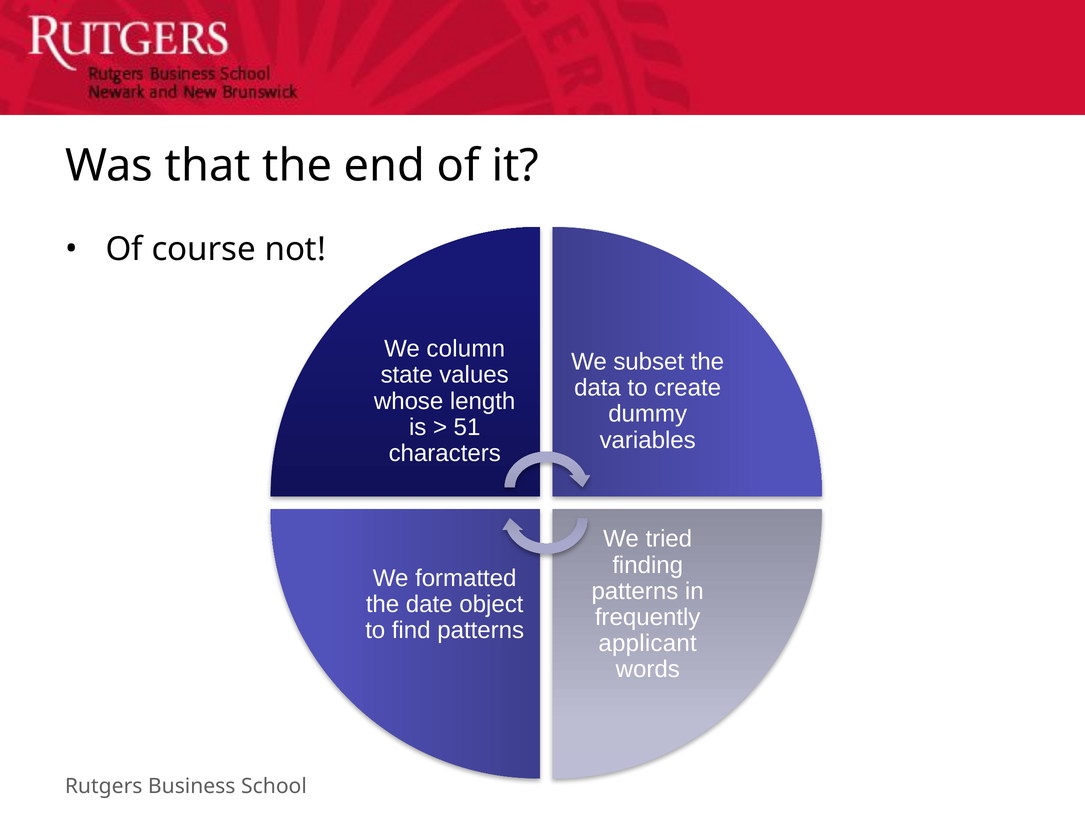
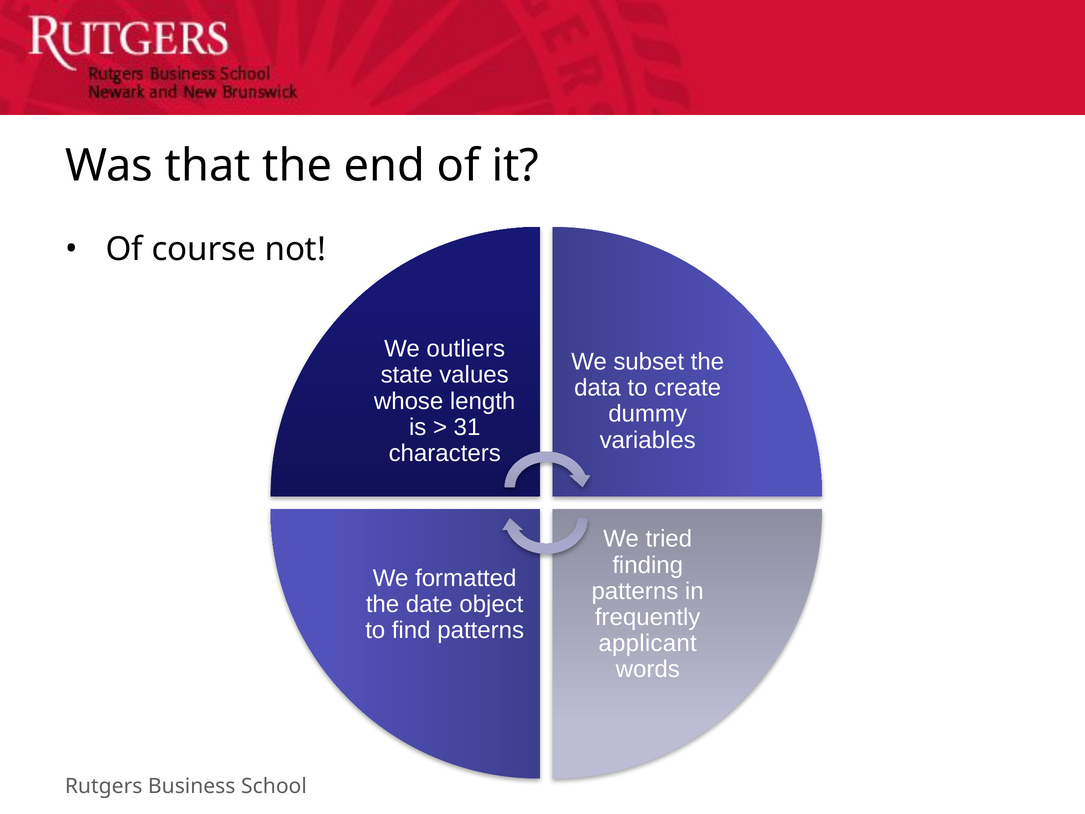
column: column -> outliers (466, 349)
51: 51 -> 31 (467, 427)
